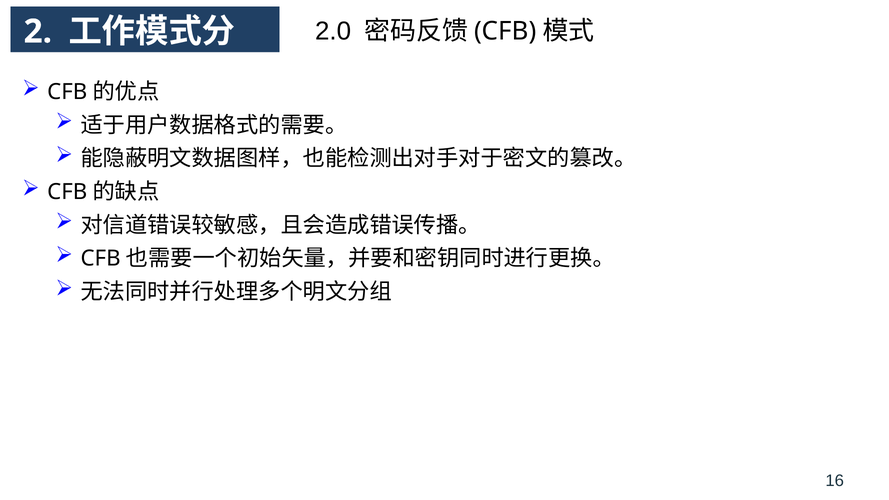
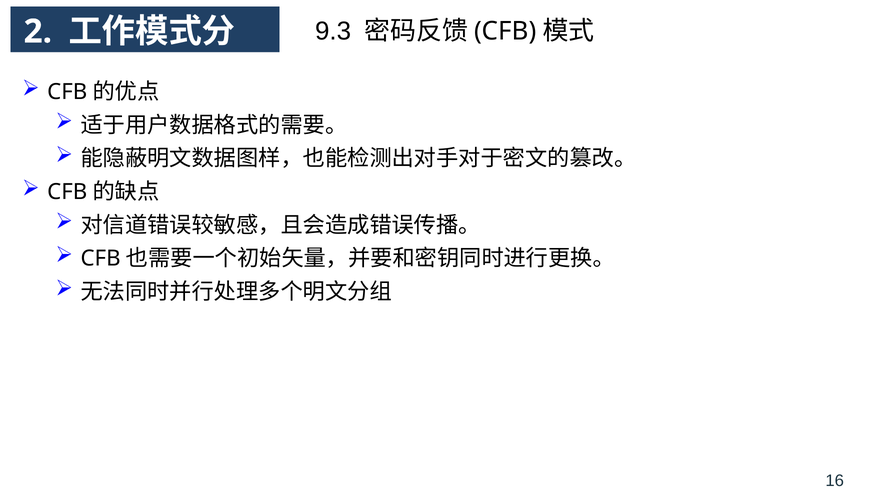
2.0: 2.0 -> 9.3 (333, 31)
